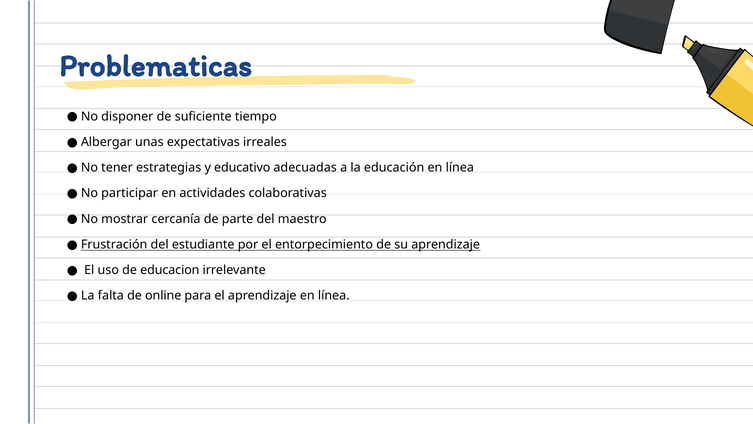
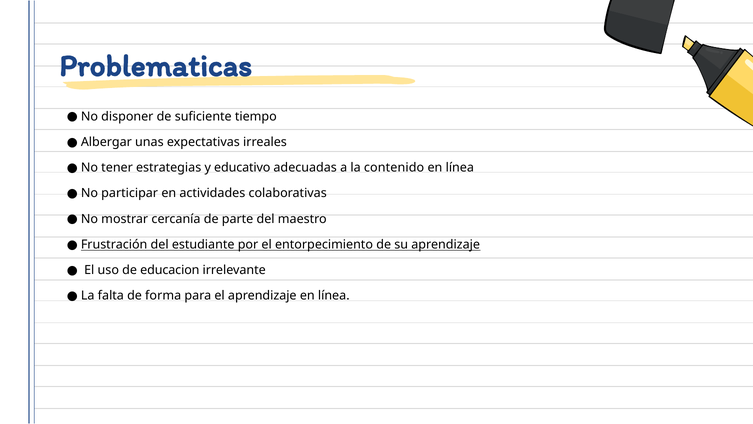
educación: educación -> contenido (394, 167)
online: online -> forma (163, 295)
